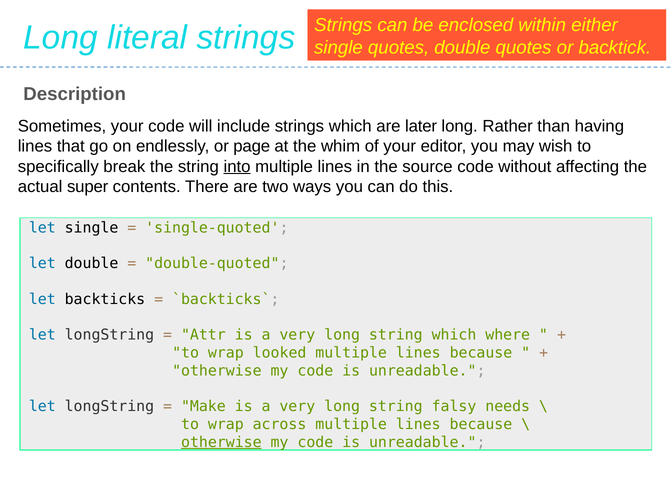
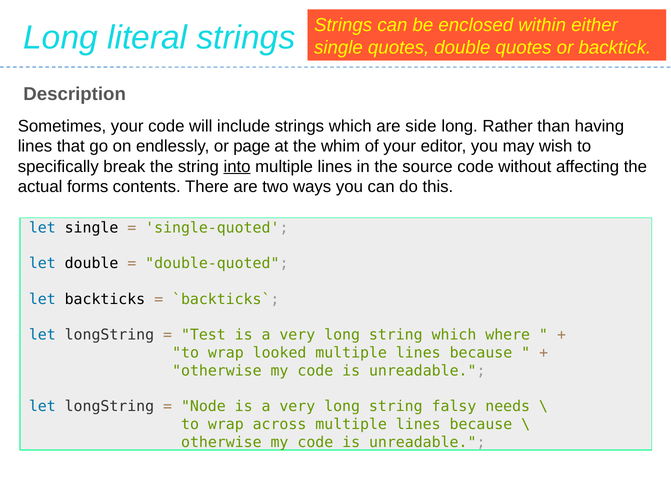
later: later -> side (421, 126)
super: super -> forms (88, 187)
Attr: Attr -> Test (203, 335)
Make: Make -> Node (203, 407)
otherwise underline: present -> none (221, 442)
